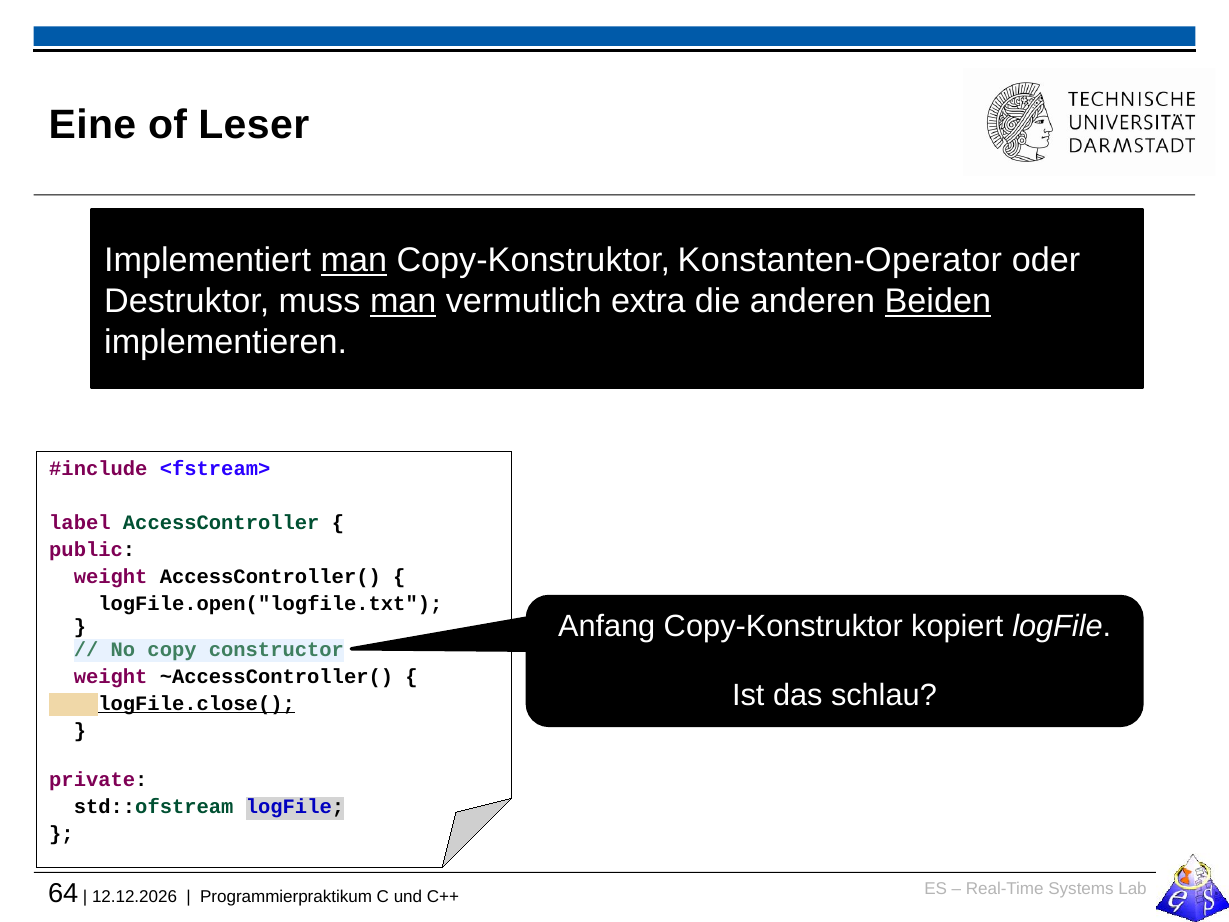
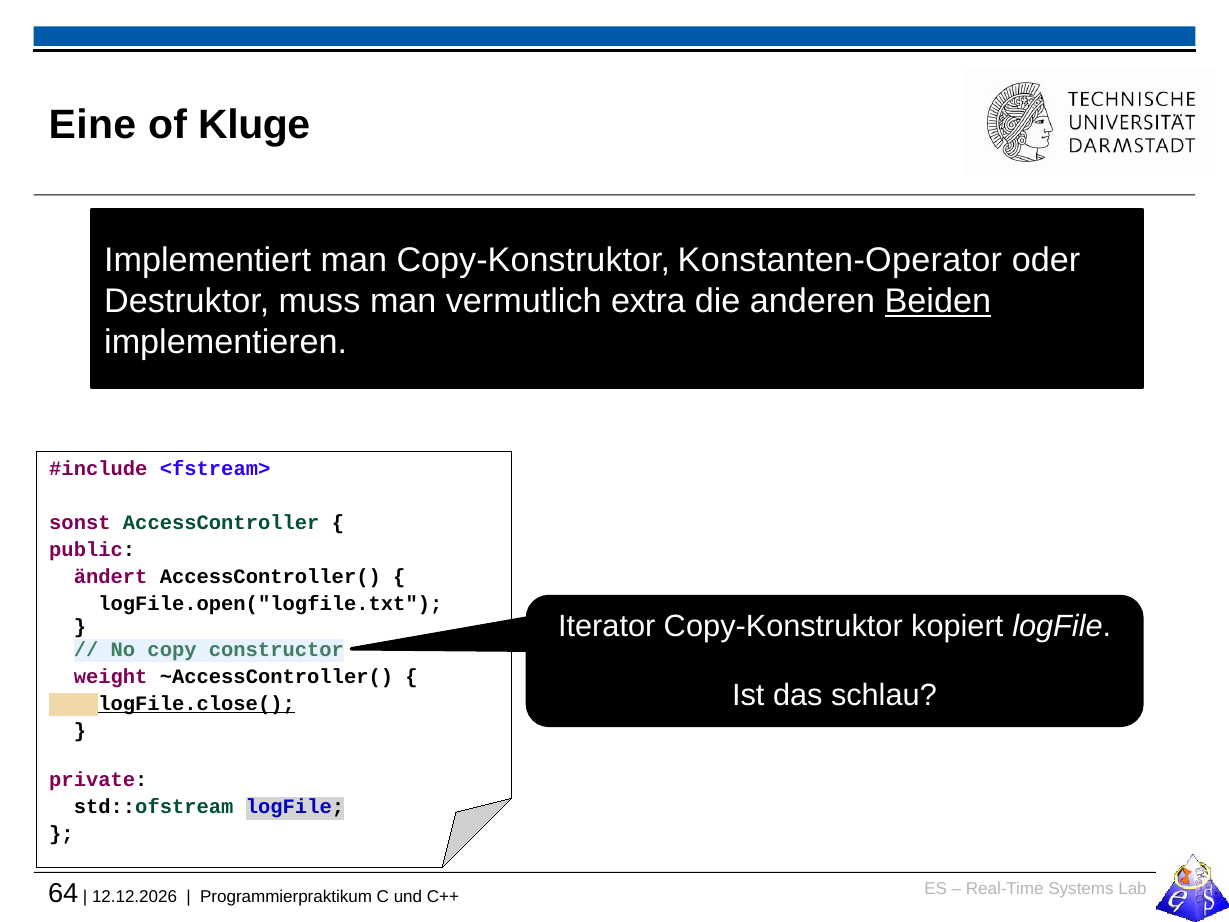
Leser: Leser -> Kluge (254, 125)
man underline: present -> none (354, 260)
man underline: present -> none (403, 301)
label: label -> sonst (80, 523)
weight: weight -> ändert (111, 577)
Anfang: Anfang -> Iterator (607, 627)
